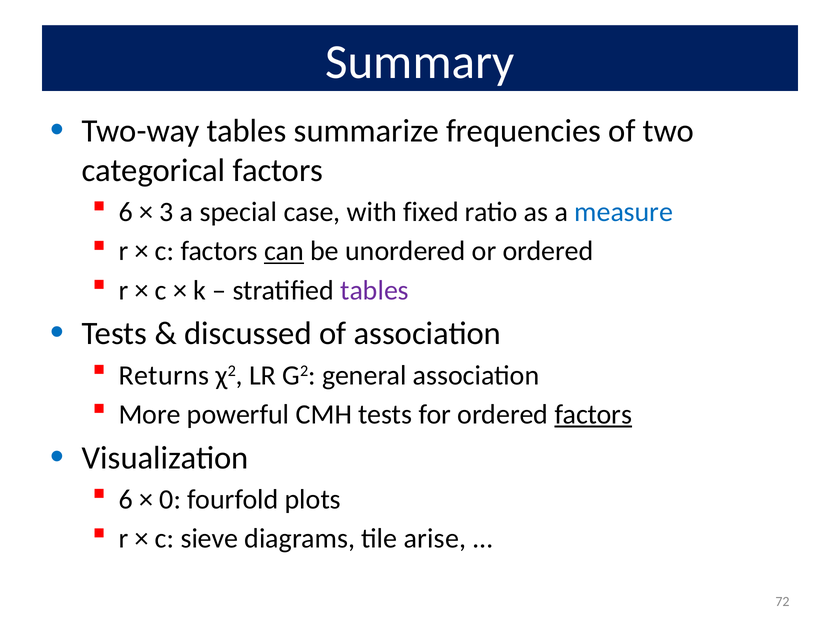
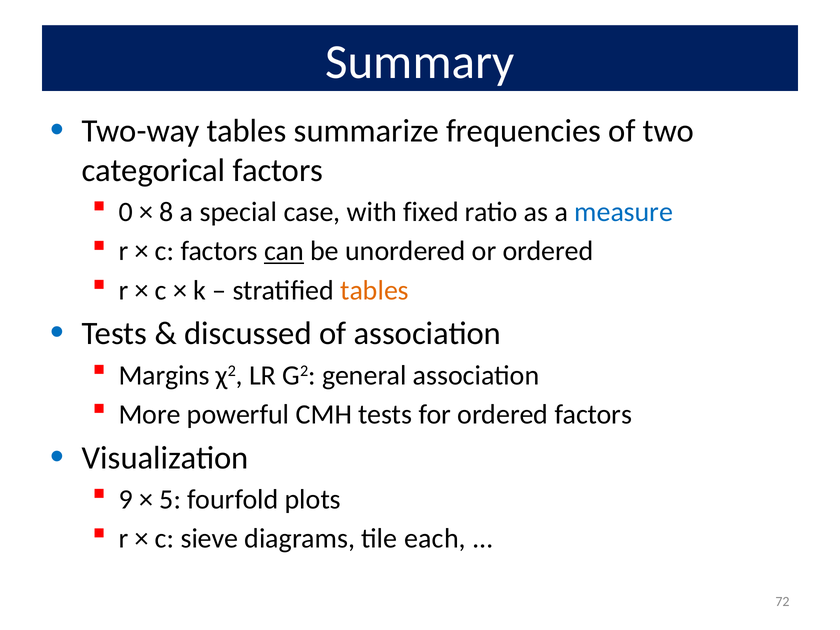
6: 6 -> 0 (126, 212)
3: 3 -> 8 (167, 212)
tables colour: purple -> orange (375, 290)
Returns: Returns -> Margins (164, 375)
factors underline: present -> none (593, 415)
6: 6 -> 9 (126, 499)
0: 0 -> 5 (170, 499)
arise: arise -> each (435, 539)
